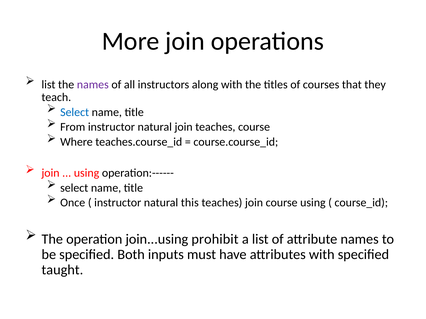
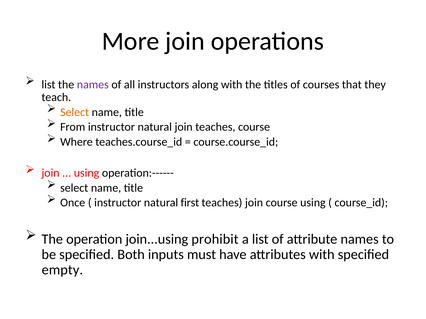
Select colour: blue -> orange (75, 112)
this: this -> first (190, 203)
taught: taught -> empty (62, 270)
